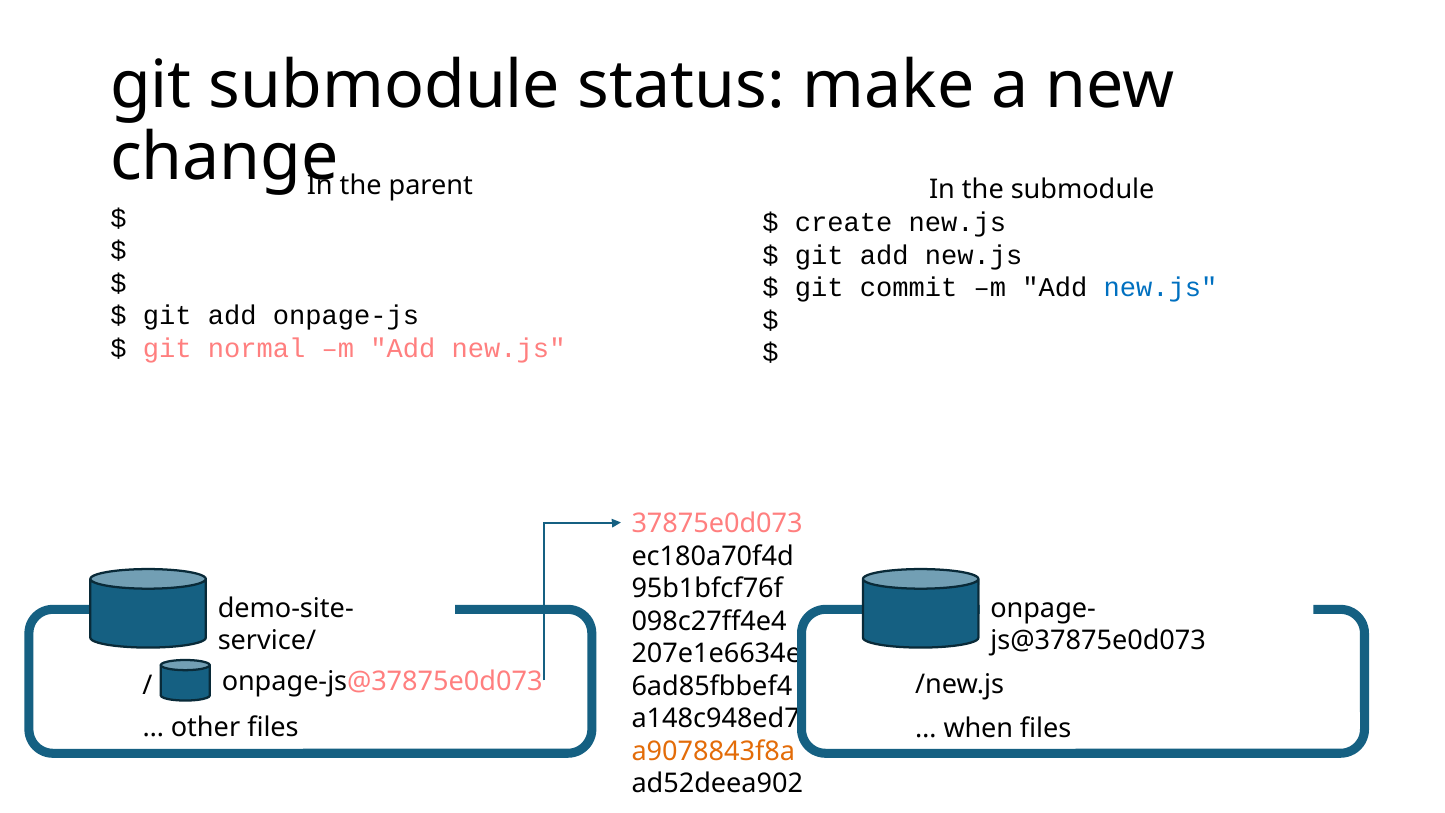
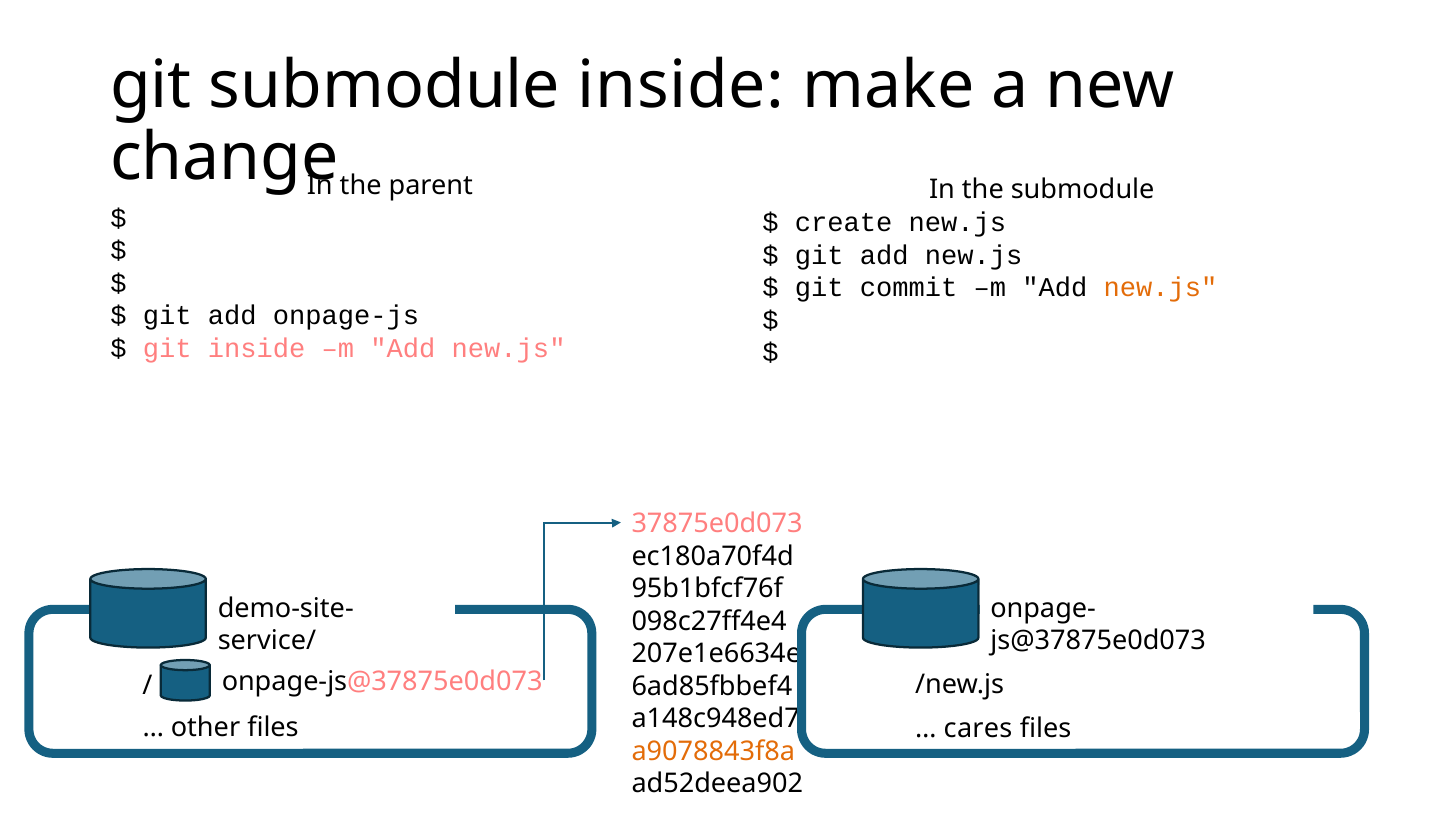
submodule status: status -> inside (681, 86)
new.js colour: blue -> orange (1161, 288)
git normal: normal -> inside (257, 348)
when: when -> cares (978, 728)
